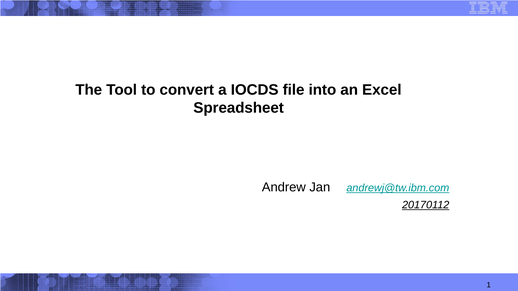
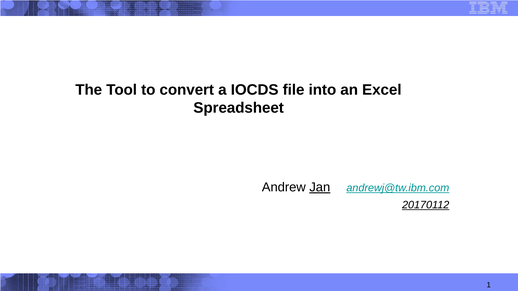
Jan underline: none -> present (320, 188)
